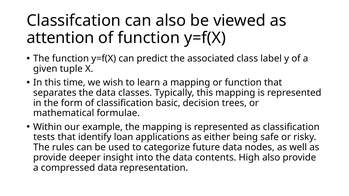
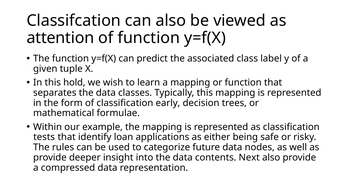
time: time -> hold (74, 83)
basic: basic -> early (168, 103)
High: High -> Next (249, 158)
